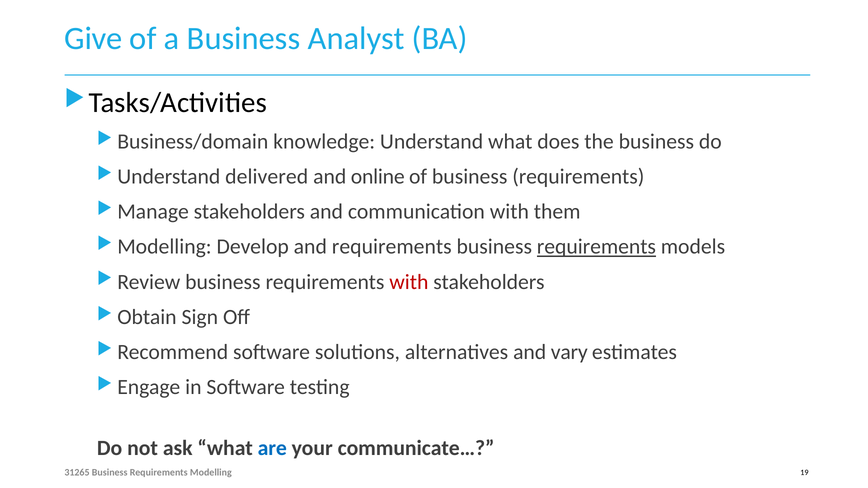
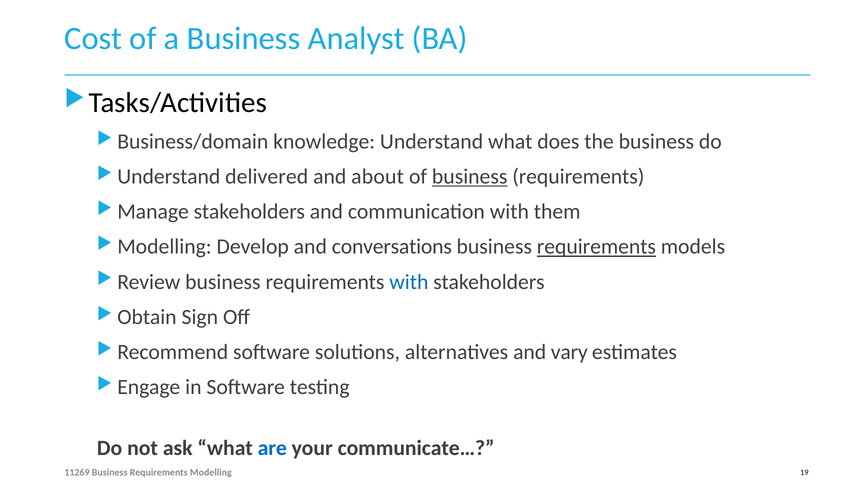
Give: Give -> Cost (93, 38)
online: online -> about (378, 177)
business underline: none -> present (470, 177)
and requirements: requirements -> conversations (392, 247)
with colour: red -> blue (409, 282)
31265: 31265 -> 11269 (77, 473)
